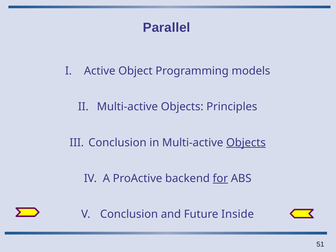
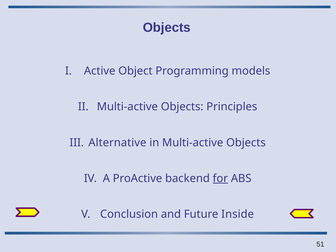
Parallel: Parallel -> Objects (167, 28)
Conclusion: Conclusion -> Alternative (117, 143)
Objects underline: present -> none (246, 143)
